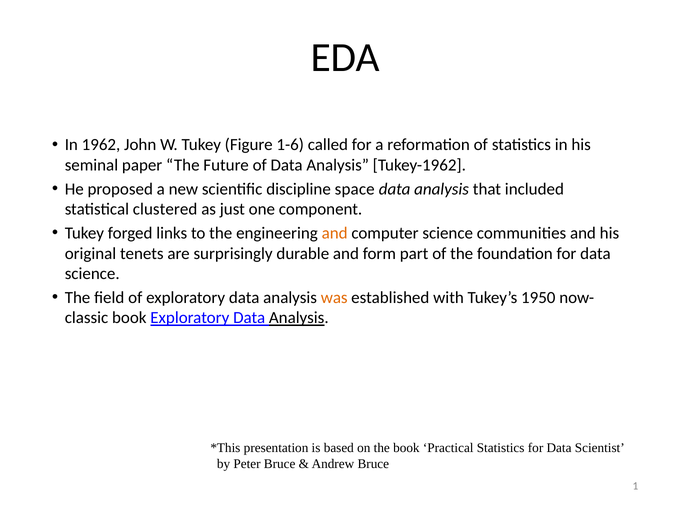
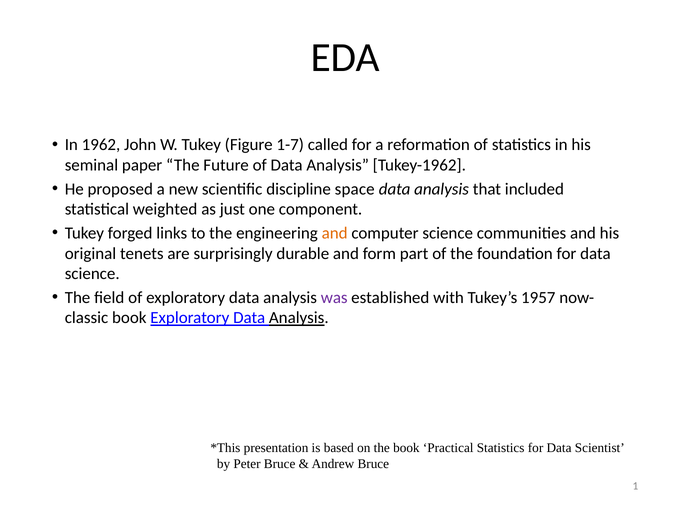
1-6: 1-6 -> 1-7 (290, 145)
clustered: clustered -> weighted (165, 209)
was colour: orange -> purple (334, 298)
1950: 1950 -> 1957 (538, 298)
